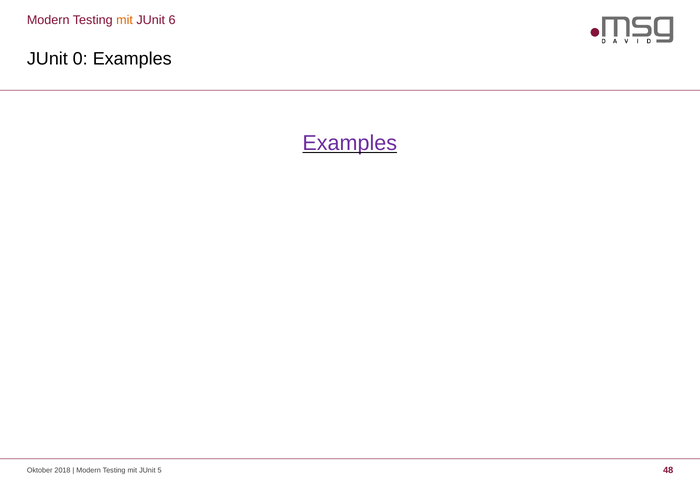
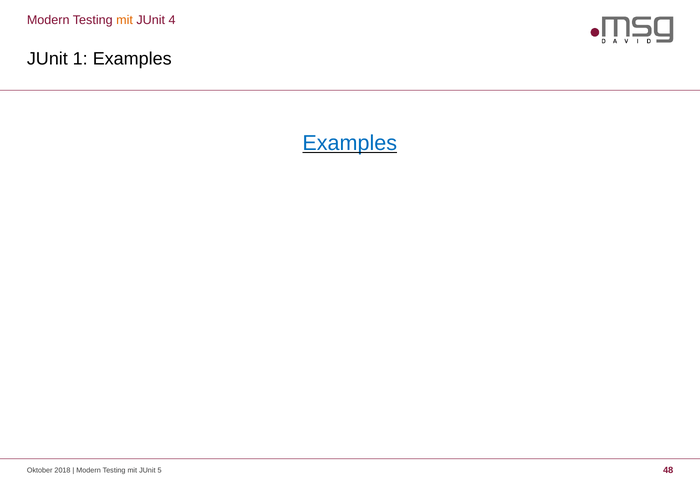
6: 6 -> 4 (172, 20)
0: 0 -> 1 (80, 59)
Examples colour: purple -> blue (350, 143)
